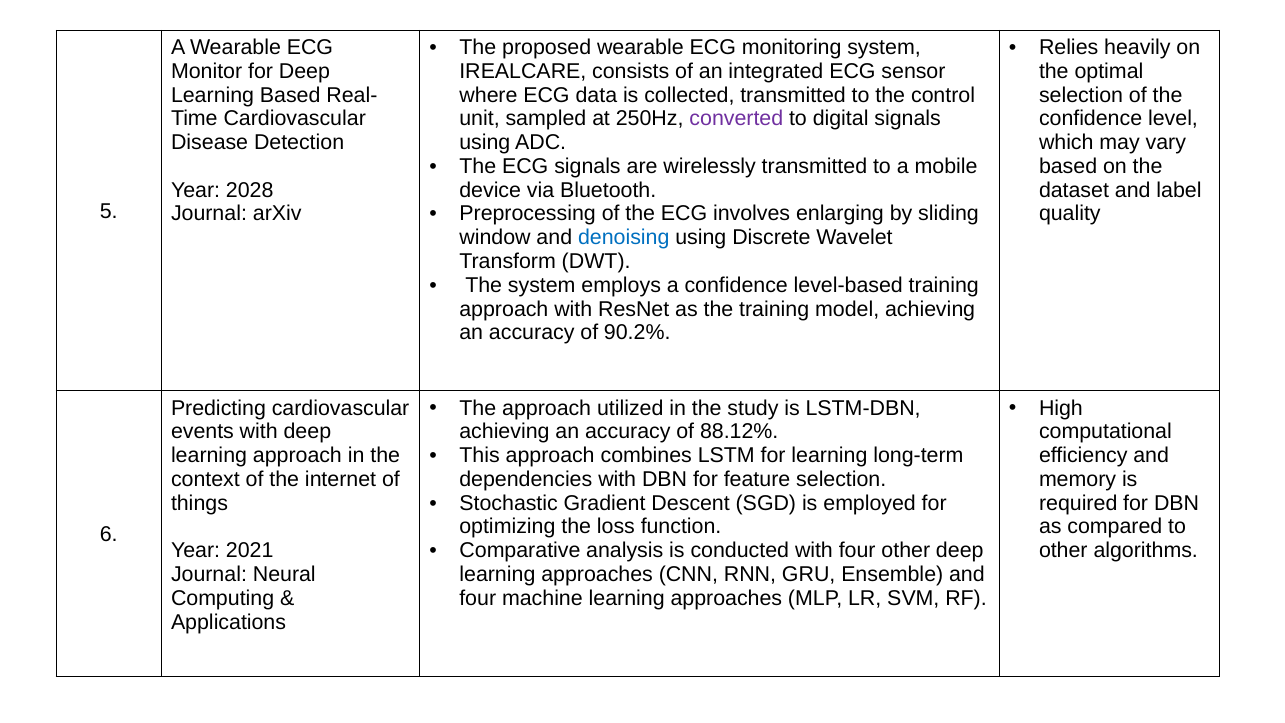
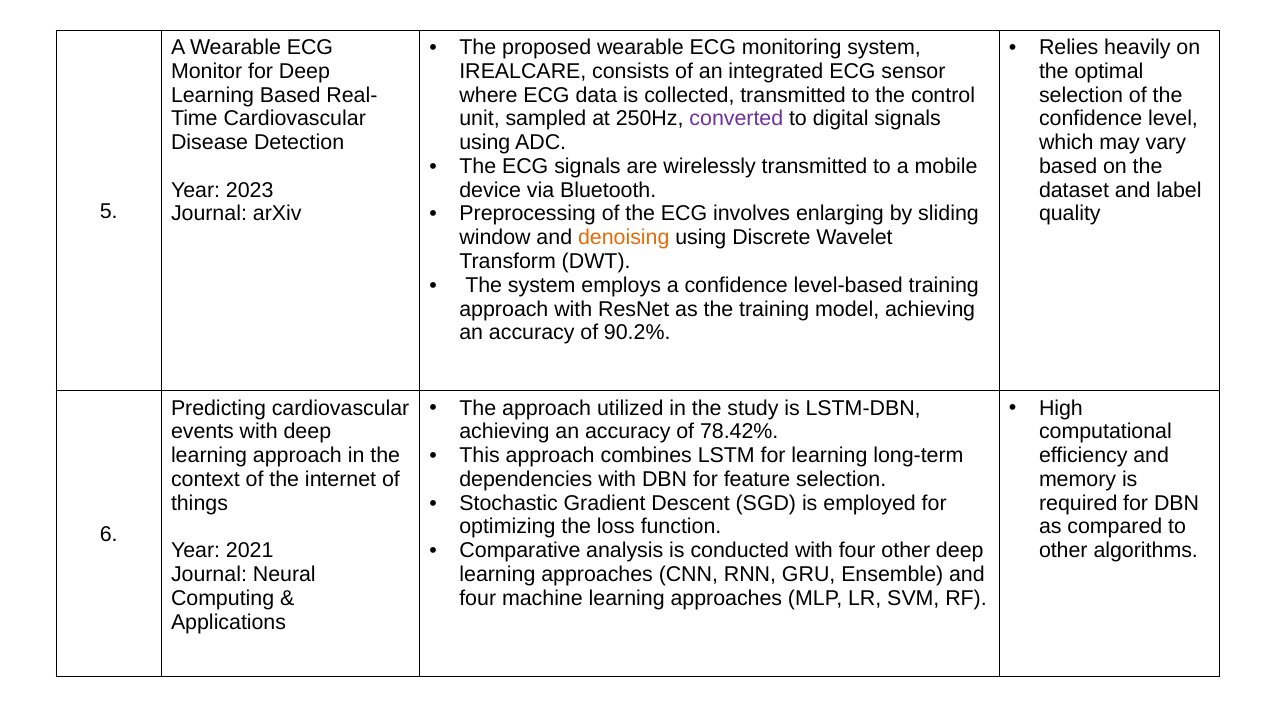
2028: 2028 -> 2023 (250, 190)
denoising colour: blue -> orange (624, 238)
88.12%: 88.12% -> 78.42% (739, 432)
